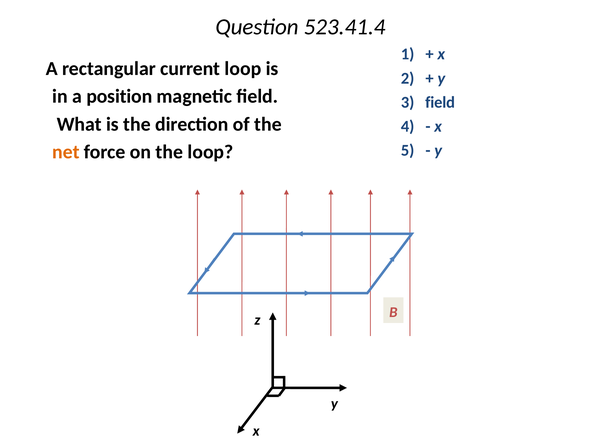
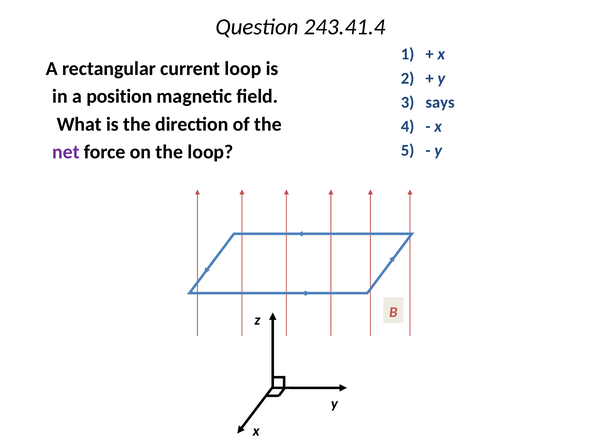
523.41.4: 523.41.4 -> 243.41.4 (345, 27)
3 field: field -> says (440, 102)
net colour: orange -> purple (66, 152)
